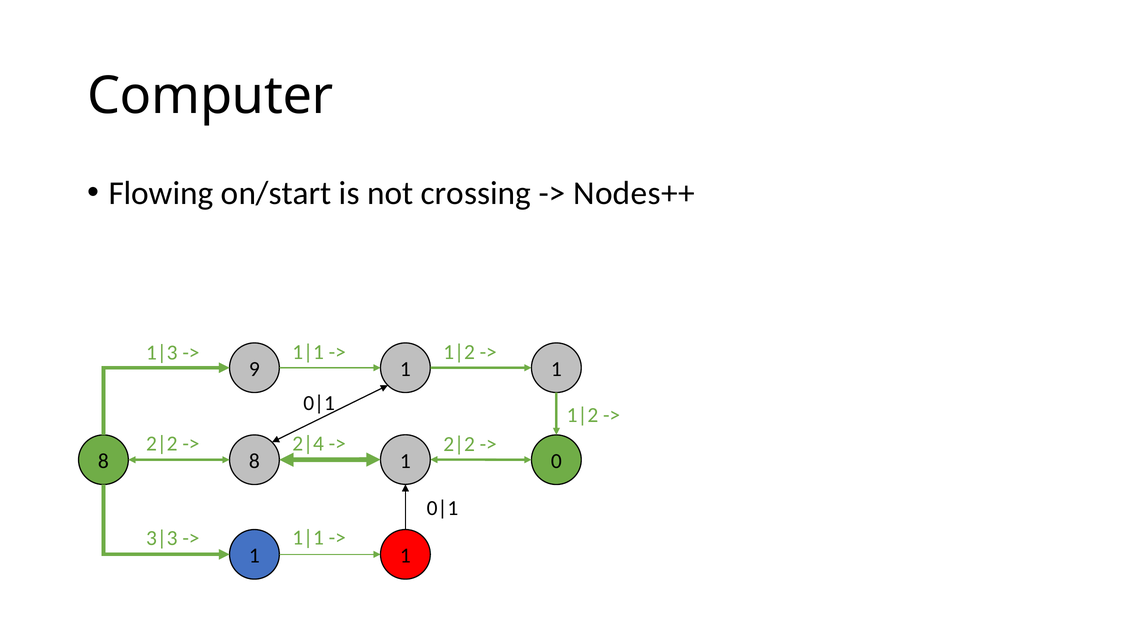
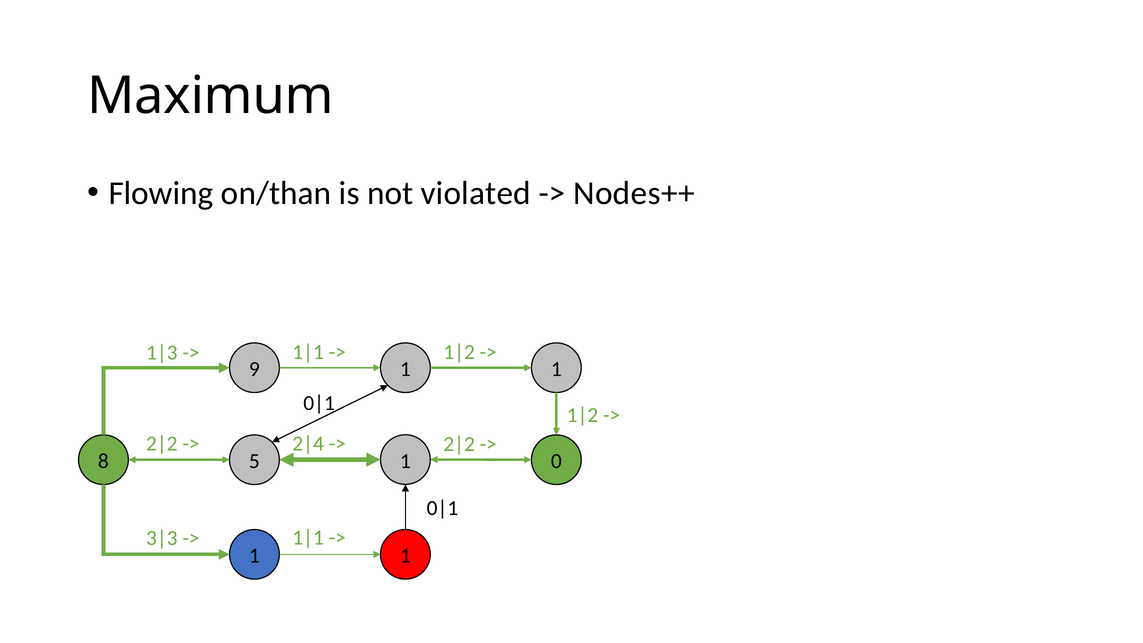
Computer: Computer -> Maximum (210, 96)
on/start: on/start -> on/than (276, 193)
crossing: crossing -> violated (476, 193)
8 8: 8 -> 5 (254, 461)
